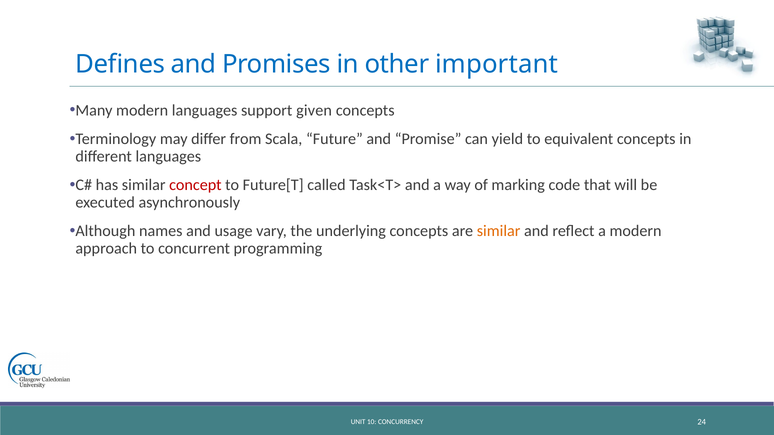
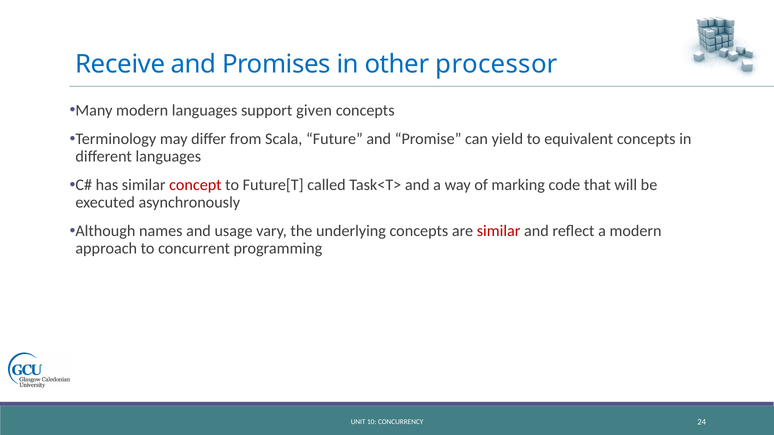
Defines: Defines -> Receive (120, 64)
important: important -> processor (497, 64)
similar colour: orange -> red (499, 231)
